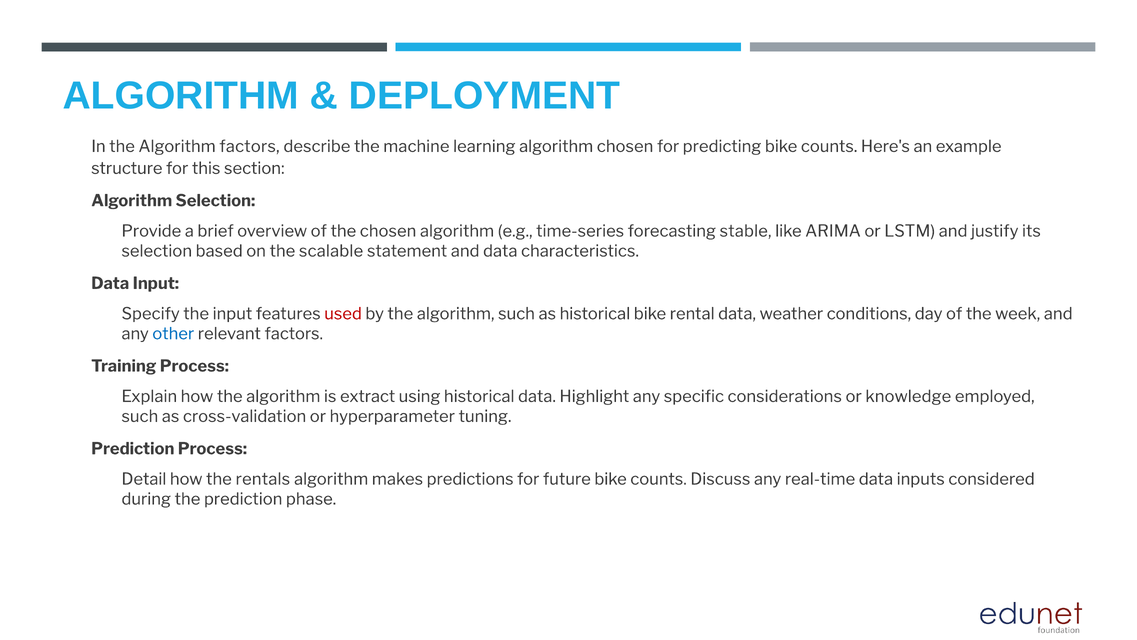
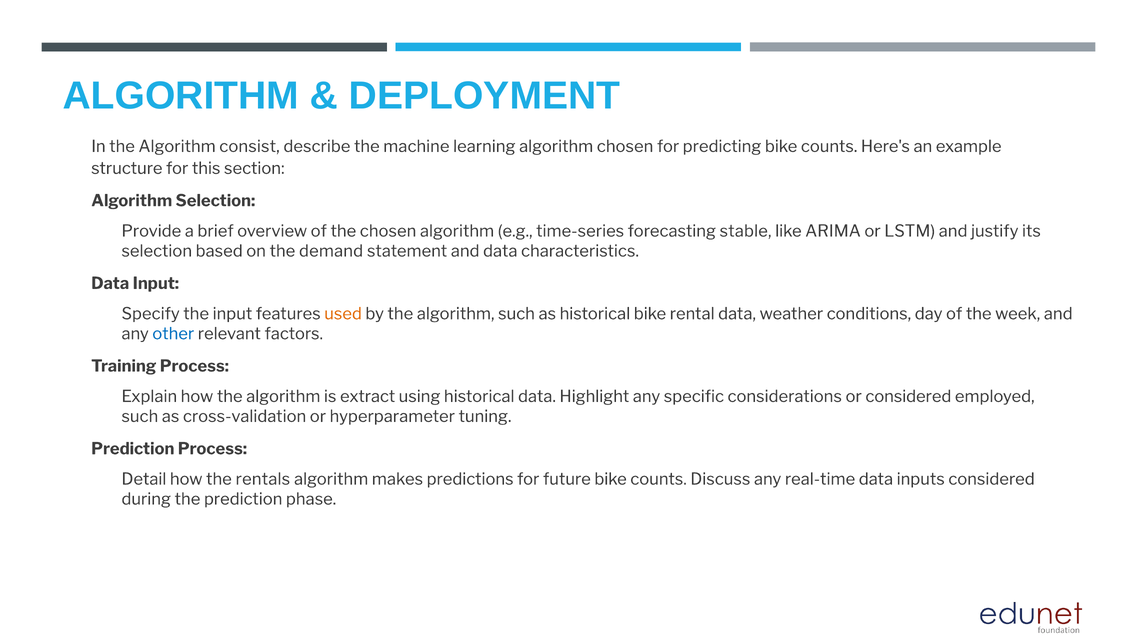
Algorithm factors: factors -> consist (249, 146)
scalable: scalable -> demand (331, 251)
used colour: red -> orange (343, 314)
or knowledge: knowledge -> considered (908, 396)
